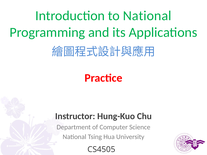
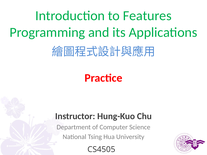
to National: National -> Features (147, 16)
